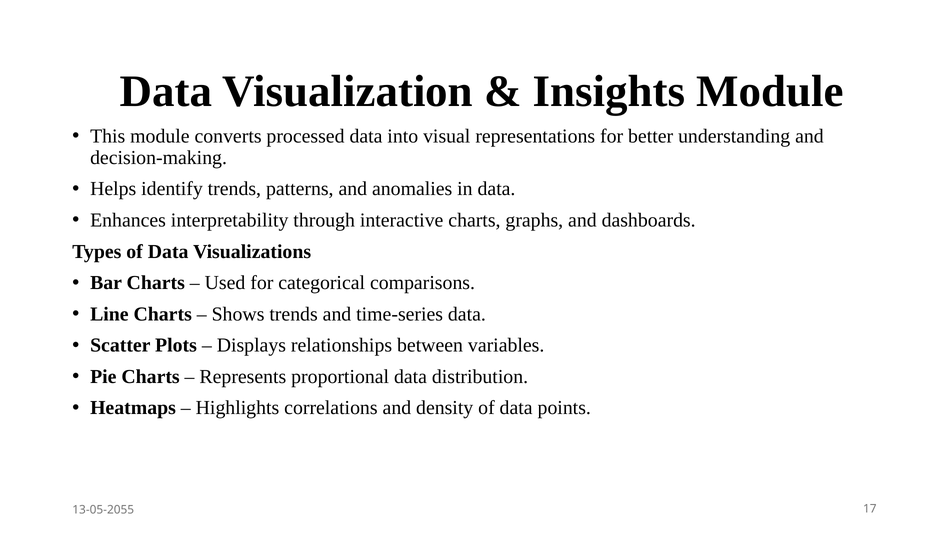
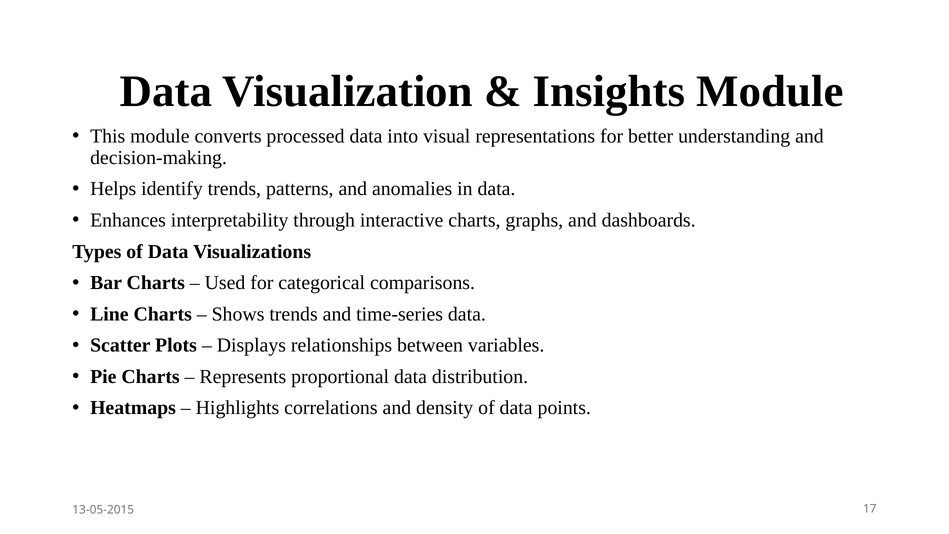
13-05-2055: 13-05-2055 -> 13-05-2015 (103, 510)
